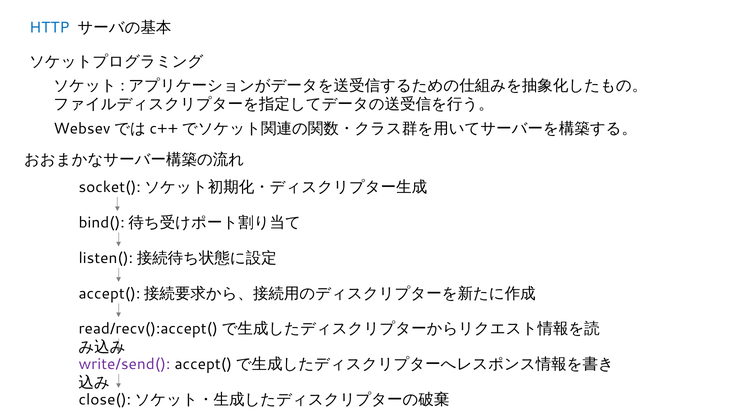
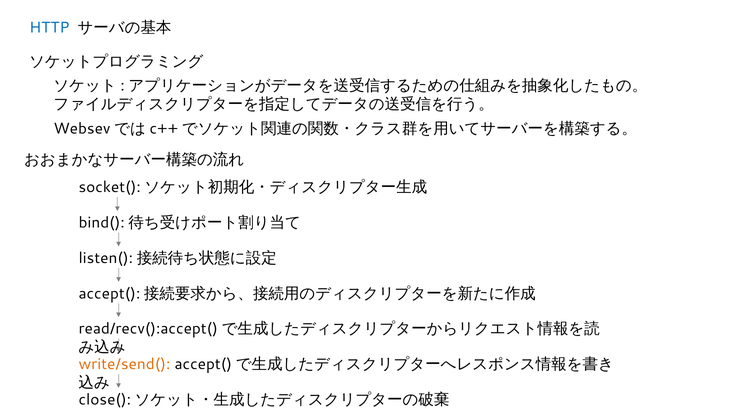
write/send( colour: purple -> orange (124, 365)
